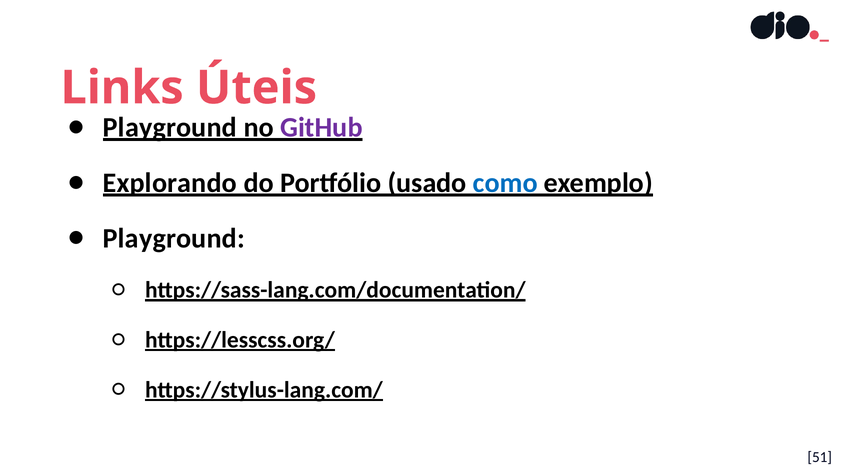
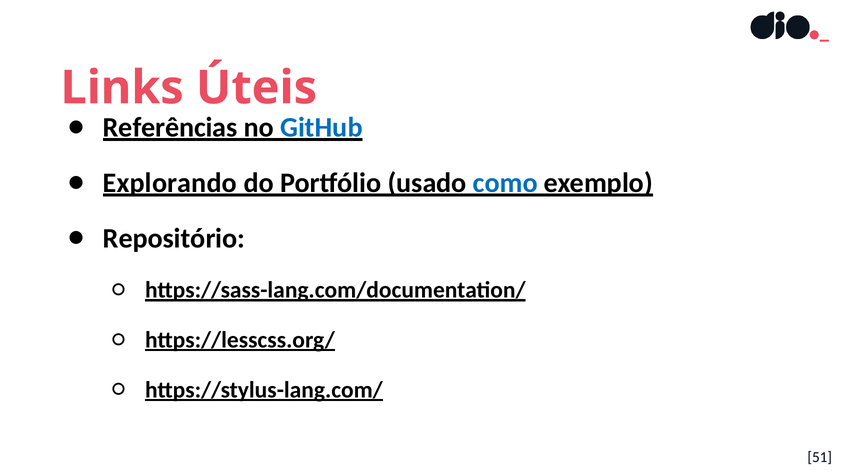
Playground: Playground -> Referências (170, 127)
GitHub colour: purple -> blue (321, 127)
Playground: Playground -> Repositório (174, 238)
